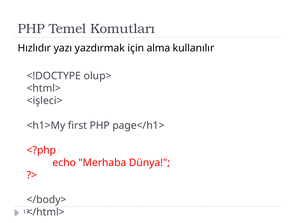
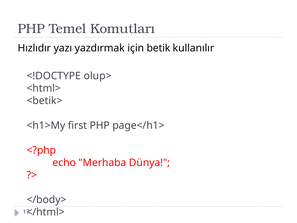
alma: alma -> betik (158, 48)
<işleci>: <işleci> -> <betik> (45, 101)
